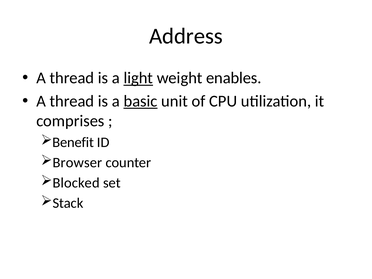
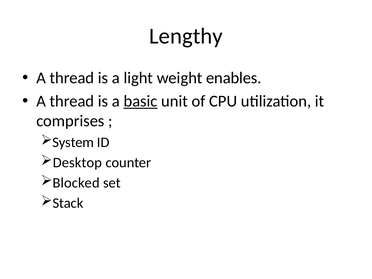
Address: Address -> Lengthy (186, 36)
light underline: present -> none (138, 78)
Benefit: Benefit -> System (73, 142)
Browser: Browser -> Desktop (77, 163)
